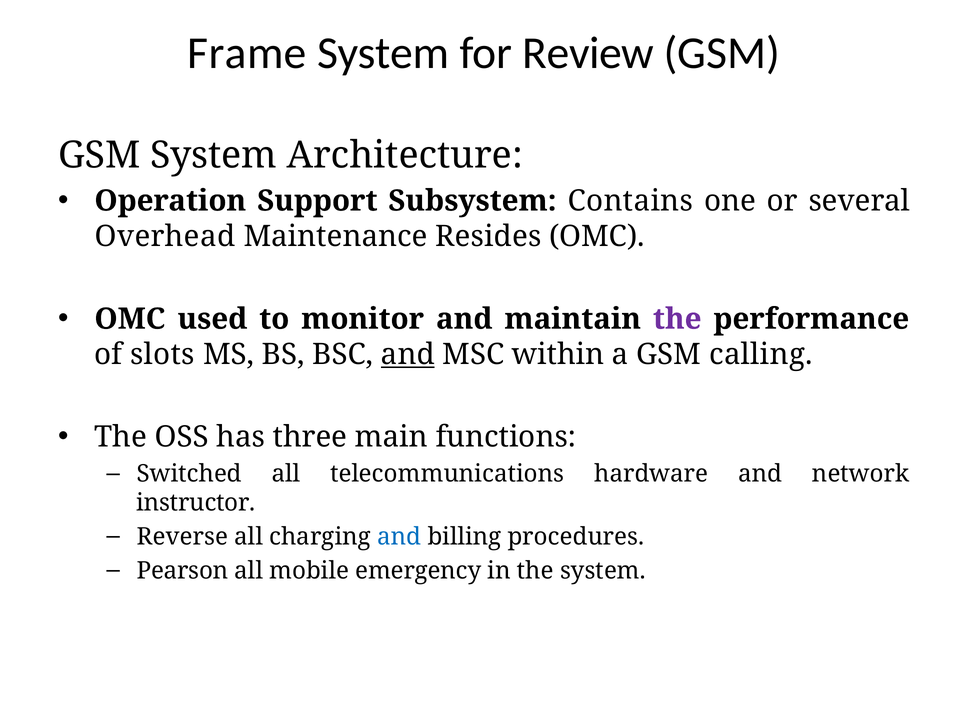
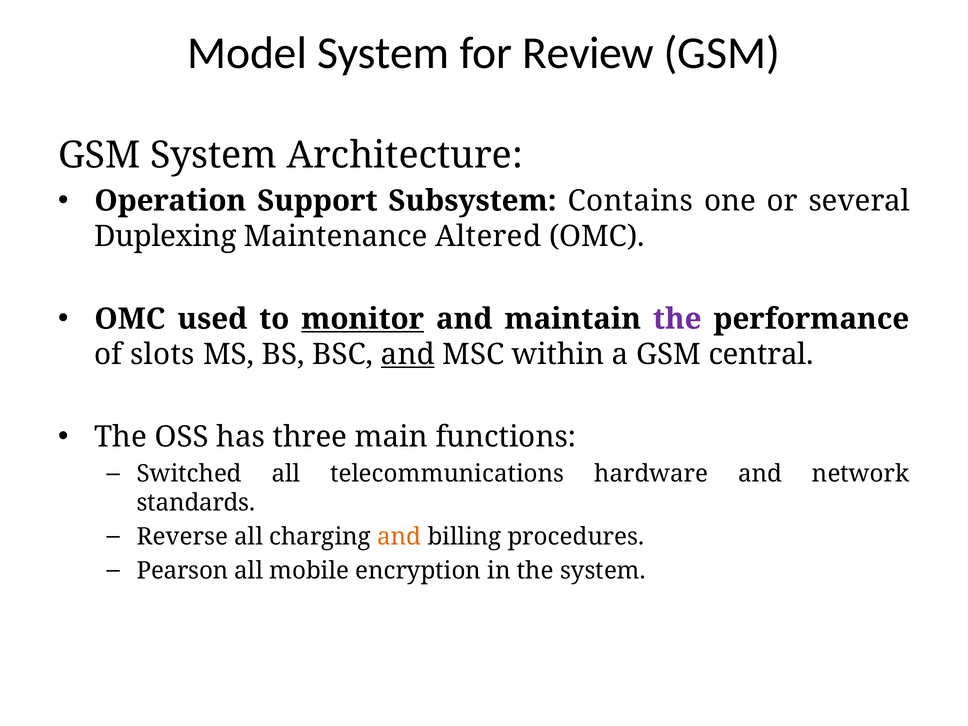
Frame: Frame -> Model (247, 53)
Overhead: Overhead -> Duplexing (165, 236)
Resides: Resides -> Altered (488, 236)
monitor underline: none -> present (363, 319)
calling: calling -> central (761, 354)
instructor: instructor -> standards (196, 503)
and colour: blue -> orange (399, 537)
emergency: emergency -> encryption (418, 571)
